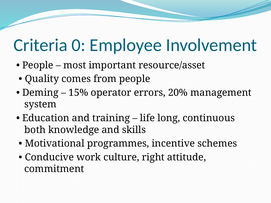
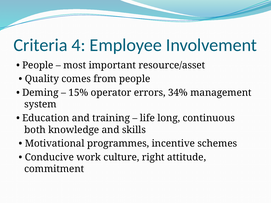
0: 0 -> 4 (79, 45)
20%: 20% -> 34% (178, 93)
